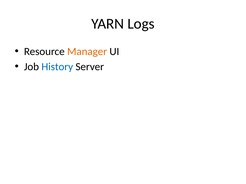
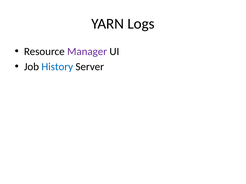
Manager colour: orange -> purple (87, 52)
